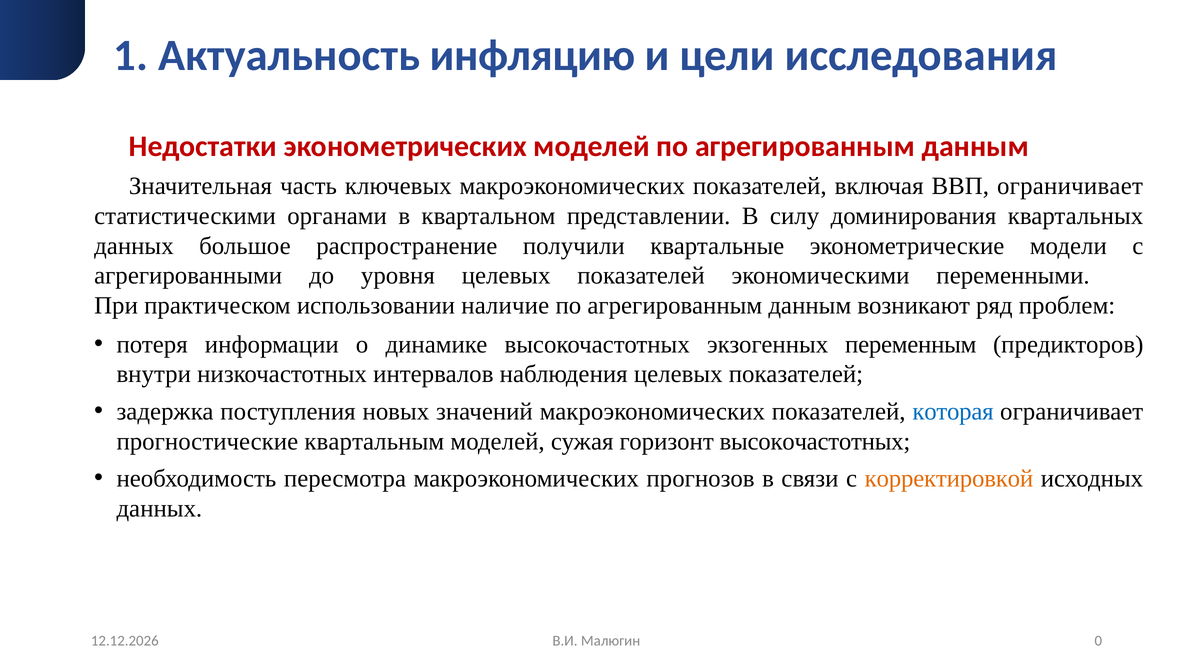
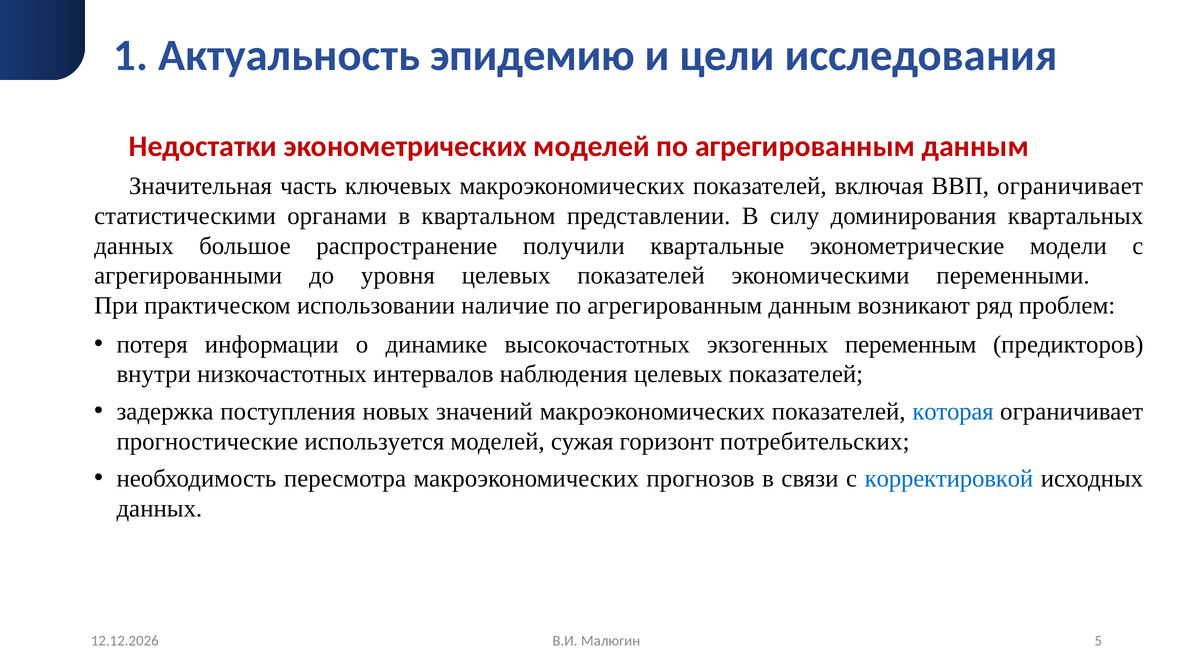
инфляцию: инфляцию -> эпидемию (533, 56)
квартальным: квартальным -> используется (374, 441)
горизонт высокочастотных: высокочастотных -> потребительских (815, 441)
корректировкой colour: orange -> blue (949, 479)
0: 0 -> 5 (1098, 641)
